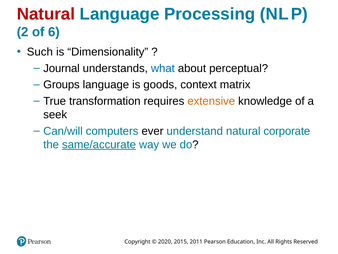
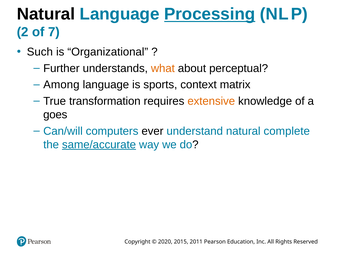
Natural colour: red -> black (46, 14)
Processing underline: none -> present (210, 14)
6: 6 -> 7 (54, 32)
Dimensionality: Dimensionality -> Organizational (108, 52)
Journal: Journal -> Further (61, 68)
what colour: blue -> orange (163, 68)
Groups: Groups -> Among (61, 85)
goods: goods -> sports (160, 85)
seek: seek -> goes (55, 114)
corporate: corporate -> complete (287, 131)
